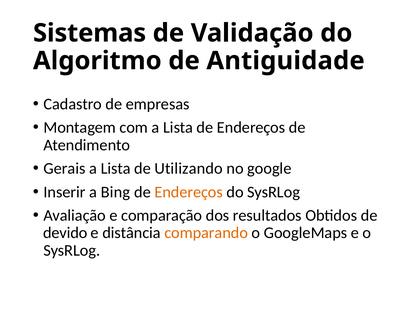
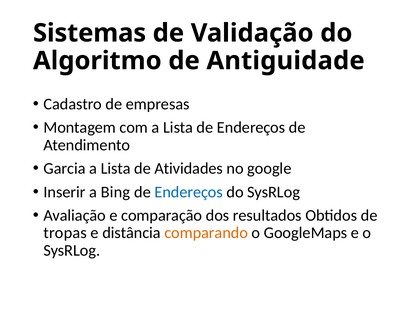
Gerais: Gerais -> Garcia (65, 169)
Utilizando: Utilizando -> Atividades (189, 169)
Endereços colour: orange -> blue (189, 192)
devido: devido -> tropas (65, 233)
